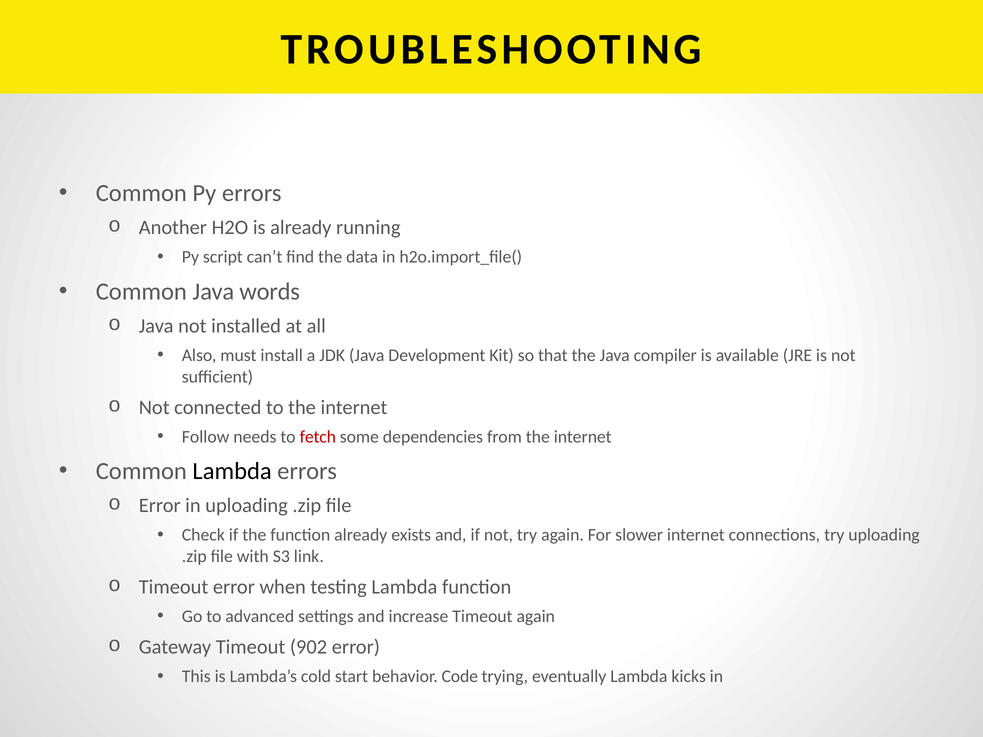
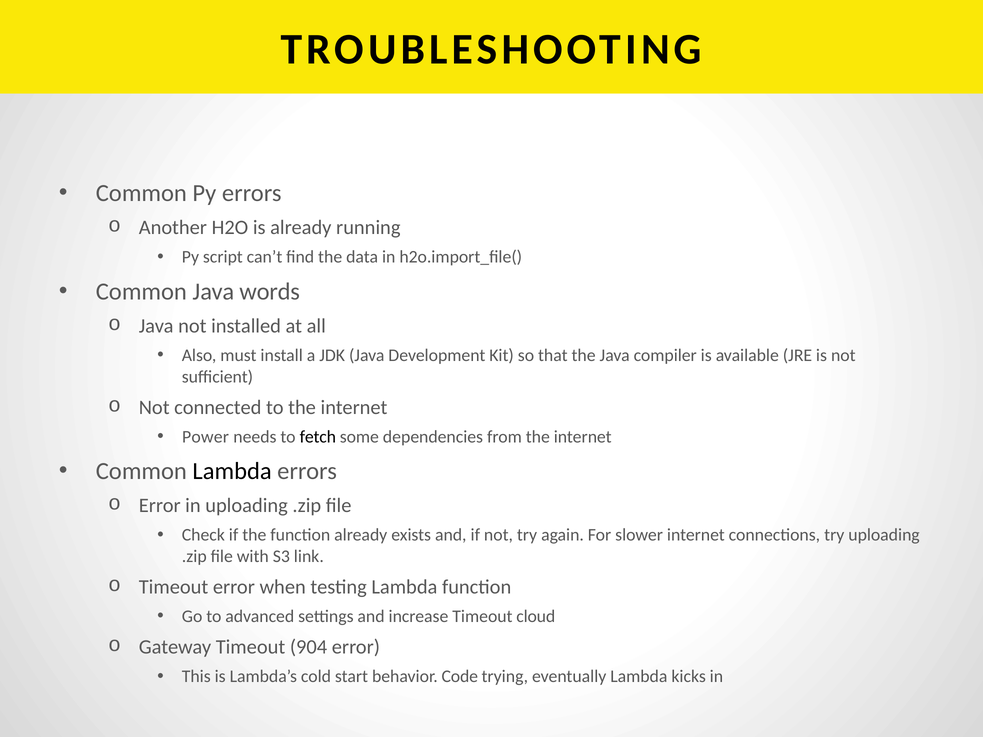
Follow: Follow -> Power (206, 437)
fetch colour: red -> black (318, 437)
Timeout again: again -> cloud (536, 617)
902: 902 -> 904 (309, 647)
